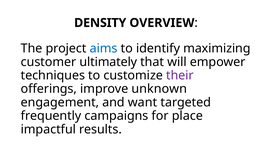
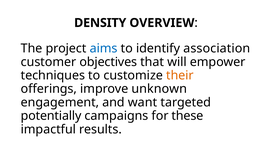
maximizing: maximizing -> association (217, 48)
ultimately: ultimately -> objectives (108, 62)
their colour: purple -> orange (180, 75)
frequently: frequently -> potentially (51, 116)
place: place -> these (187, 116)
